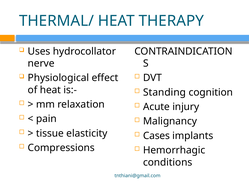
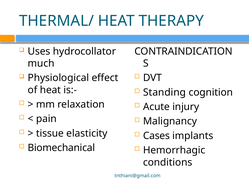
nerve: nerve -> much (41, 63)
Compressions: Compressions -> Biomechanical (61, 148)
